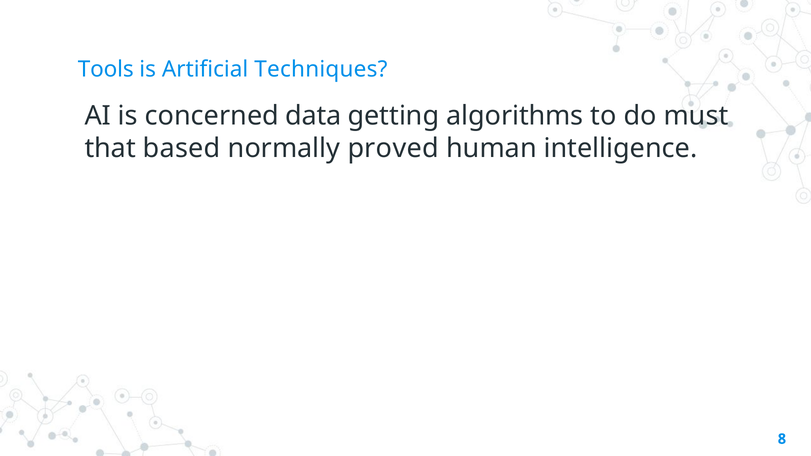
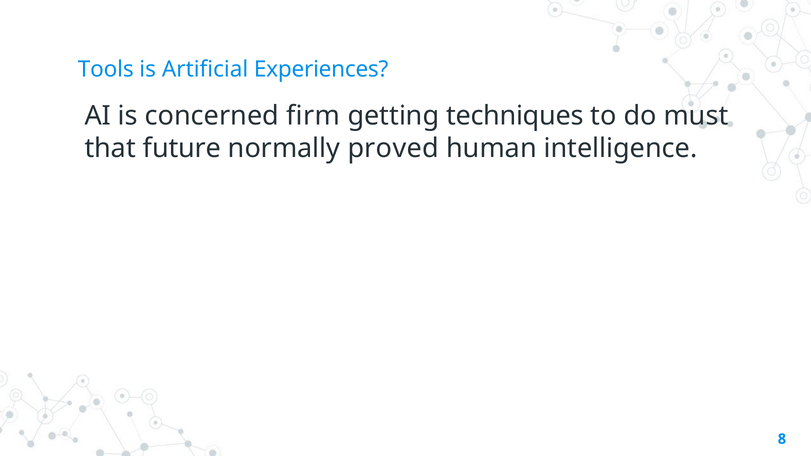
Techniques: Techniques -> Experiences (321, 70)
data: data -> firm (313, 116)
algorithms: algorithms -> techniques (515, 116)
based: based -> future (182, 148)
